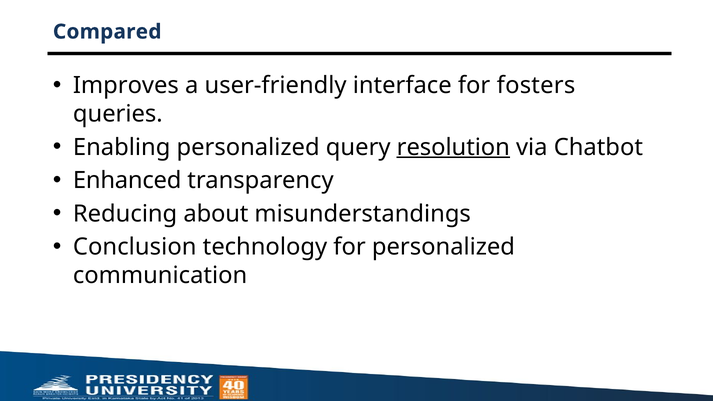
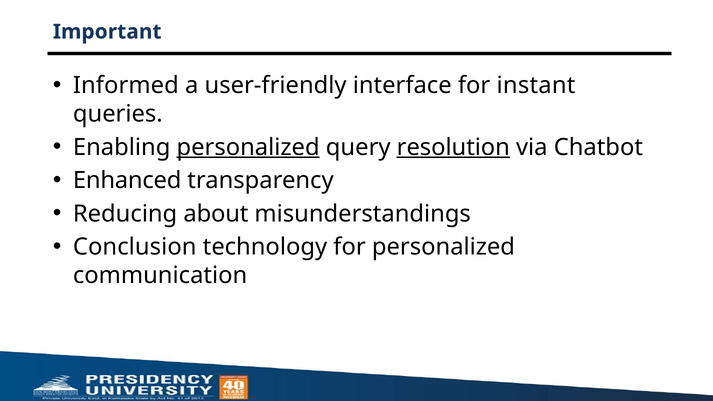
Compared: Compared -> Important (107, 32)
Improves: Improves -> Informed (126, 85)
fosters: fosters -> instant (536, 85)
personalized underline: none -> present (248, 147)
